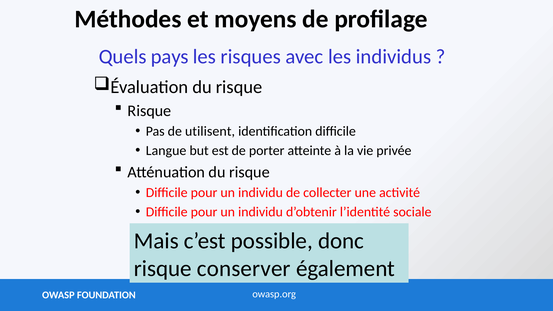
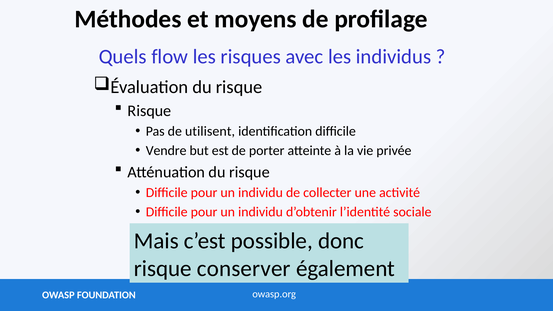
pays: pays -> flow (170, 57)
Langue: Langue -> Vendre (166, 151)
